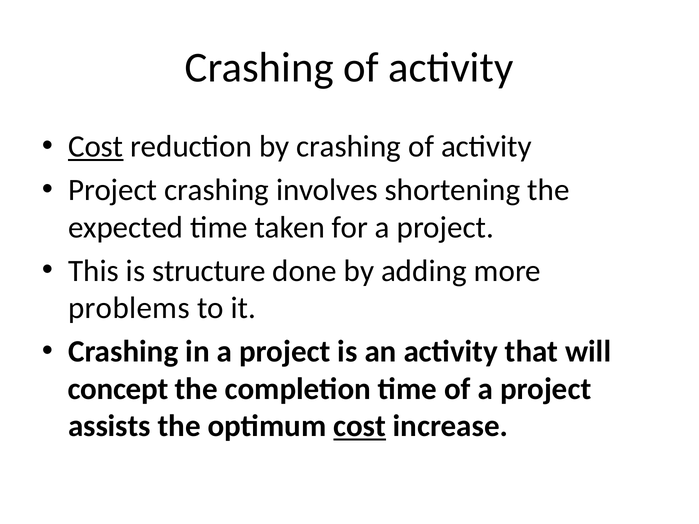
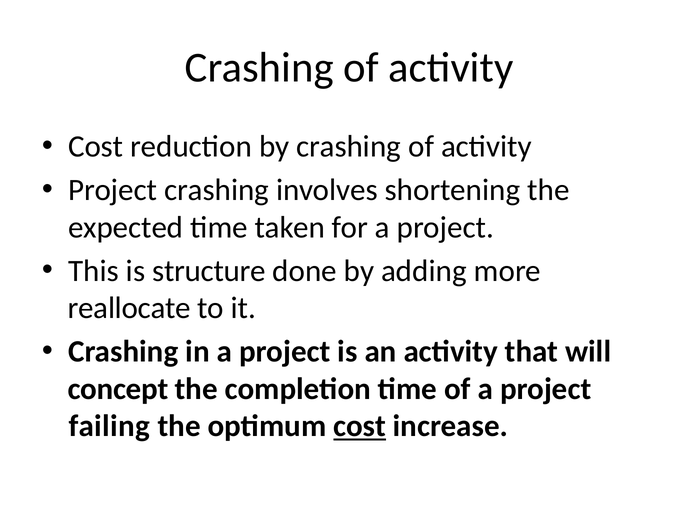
Cost underline: present -> none (96, 147)
problems: problems -> reallocate (129, 308)
assists: assists -> failing (109, 426)
